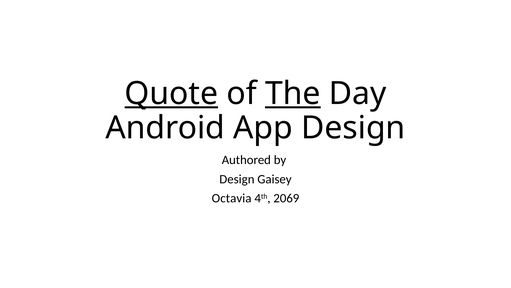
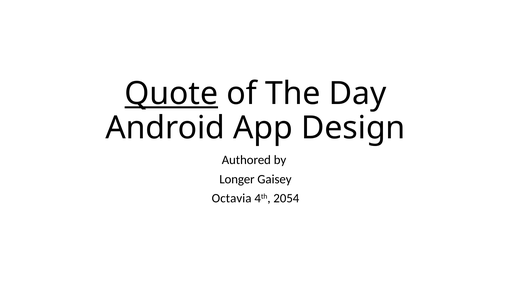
The underline: present -> none (293, 93)
Design: Design -> Longer (237, 179)
2069: 2069 -> 2054 (286, 198)
